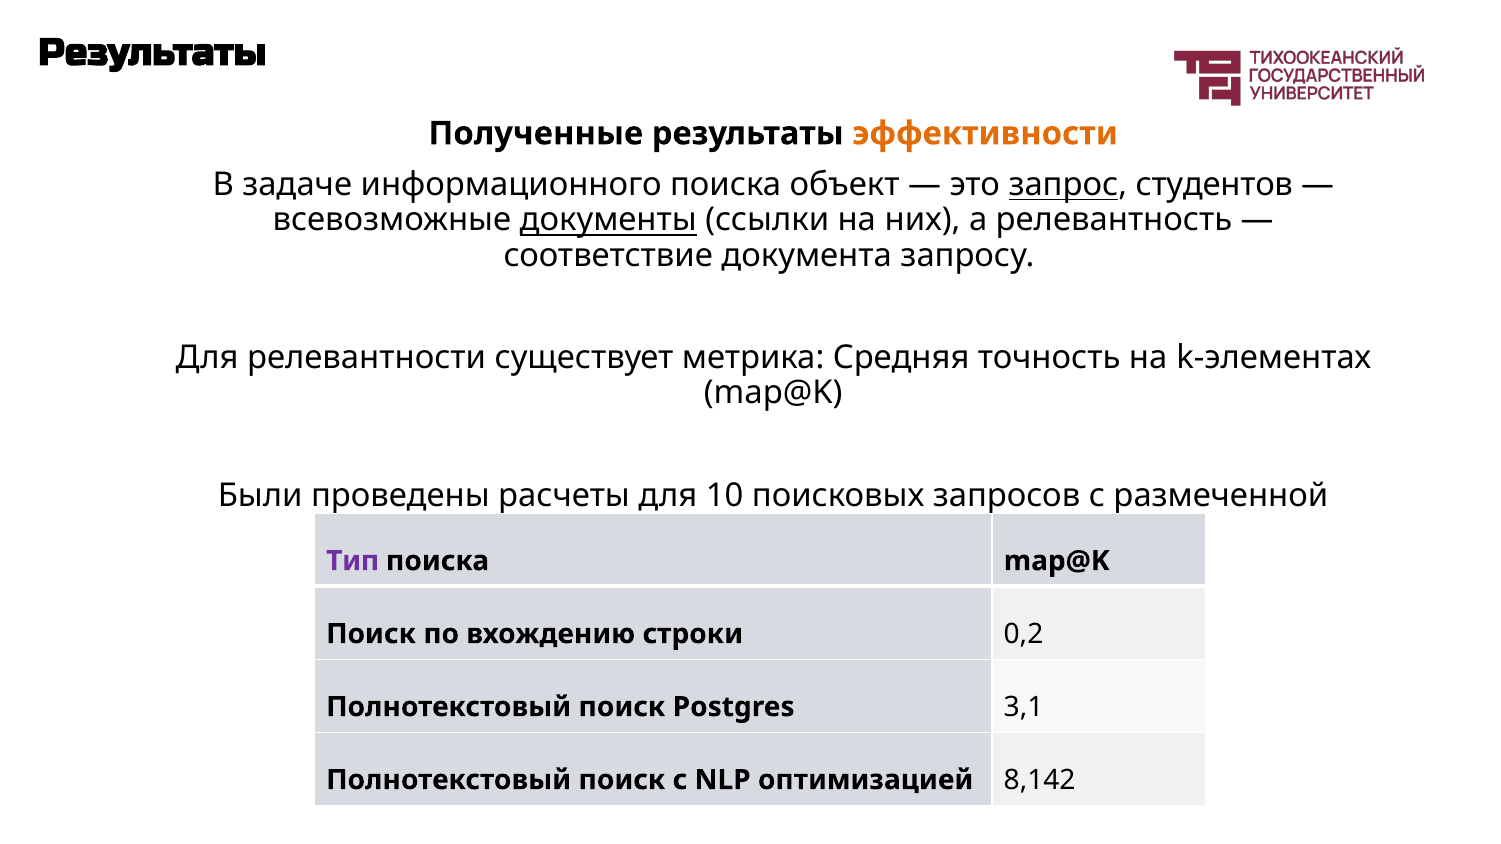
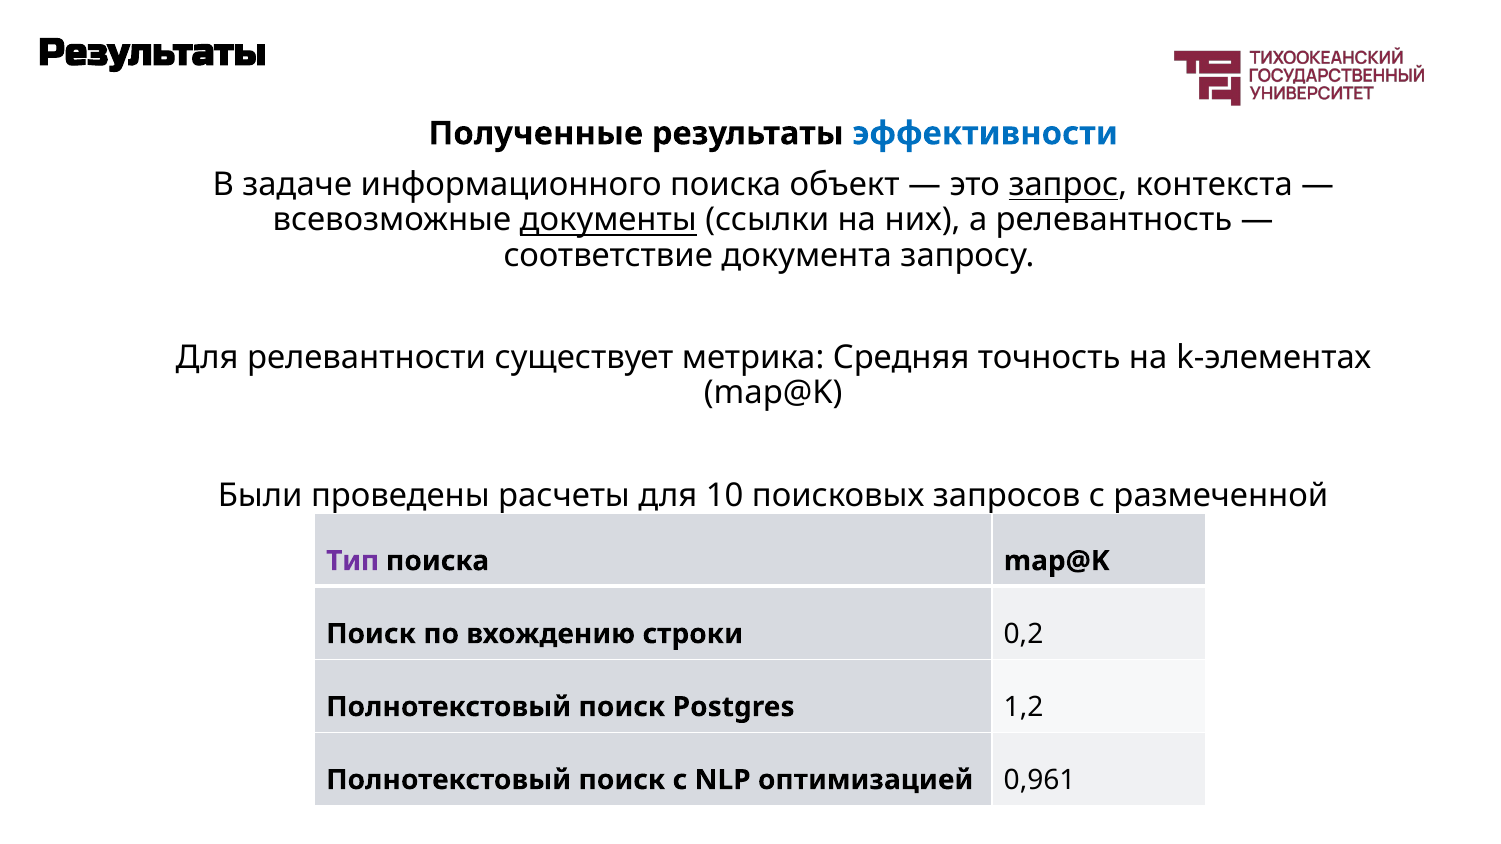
эффективности colour: orange -> blue (985, 134)
студентов: студентов -> контекста (1214, 185)
3,1: 3,1 -> 1,2 (1024, 707)
8,142: 8,142 -> 0,961 (1040, 780)
